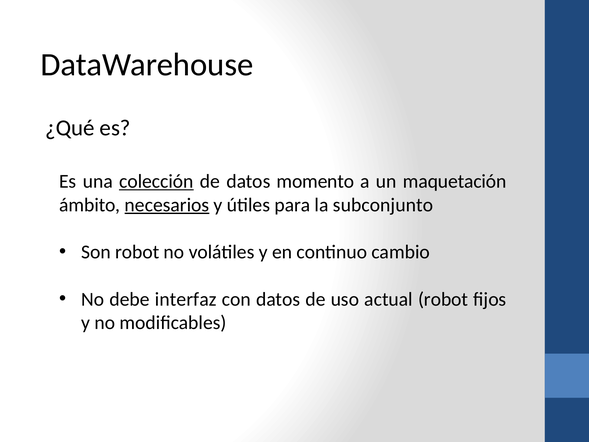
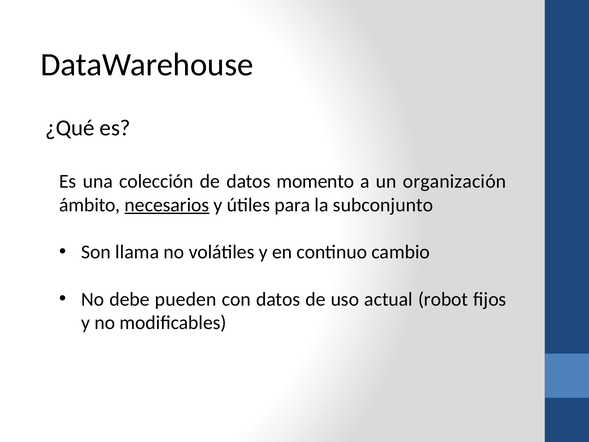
colección underline: present -> none (156, 181)
maquetación: maquetación -> organización (455, 181)
Son robot: robot -> llama (137, 252)
interfaz: interfaz -> pueden (186, 299)
